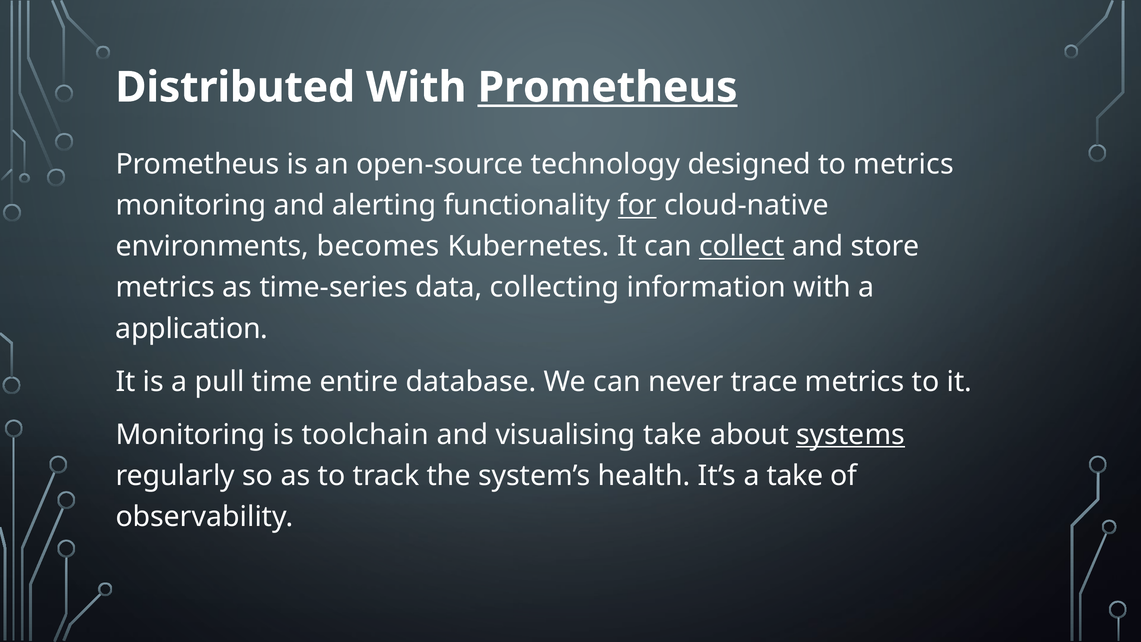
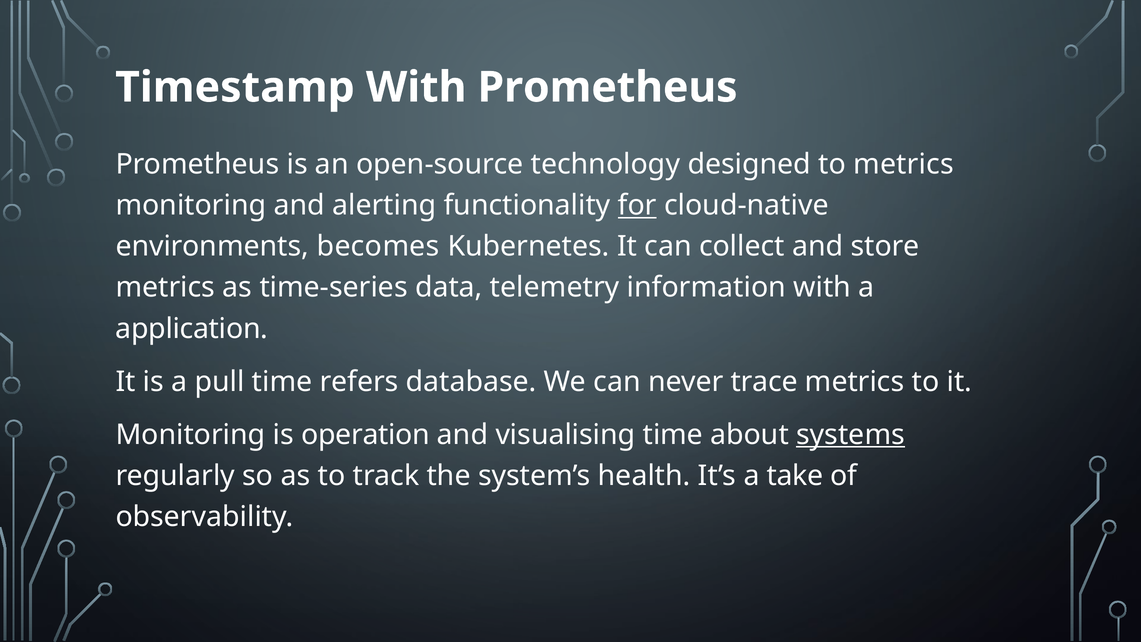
Distributed: Distributed -> Timestamp (235, 87)
Prometheus underline: present -> none (608, 87)
collect underline: present -> none (742, 246)
collecting: collecting -> telemetry (555, 287)
entire: entire -> refers (359, 381)
toolchain: toolchain -> operation (366, 434)
visualising take: take -> time (673, 434)
